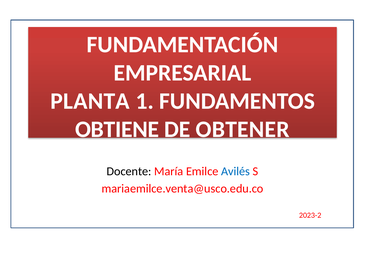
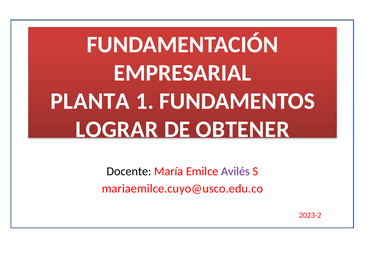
OBTIENE: OBTIENE -> LOGRAR (117, 129)
Avilés colour: blue -> purple (236, 171)
mariaemilce.venta@usco.edu.co: mariaemilce.venta@usco.edu.co -> mariaemilce.cuyo@usco.edu.co (182, 188)
